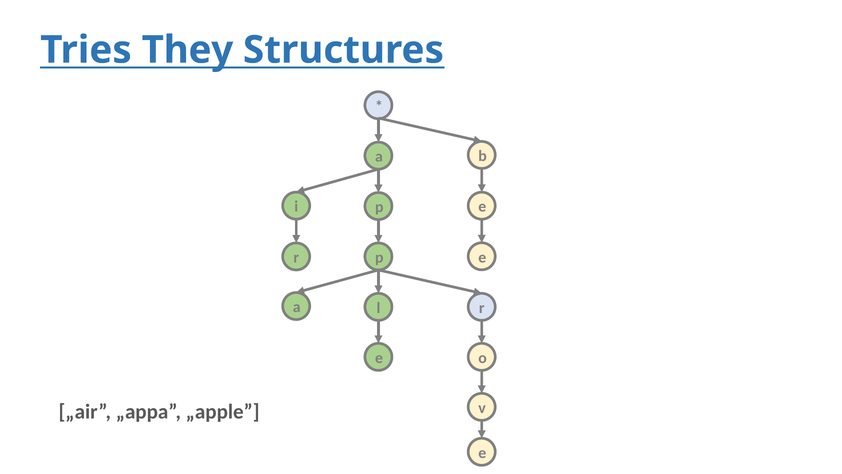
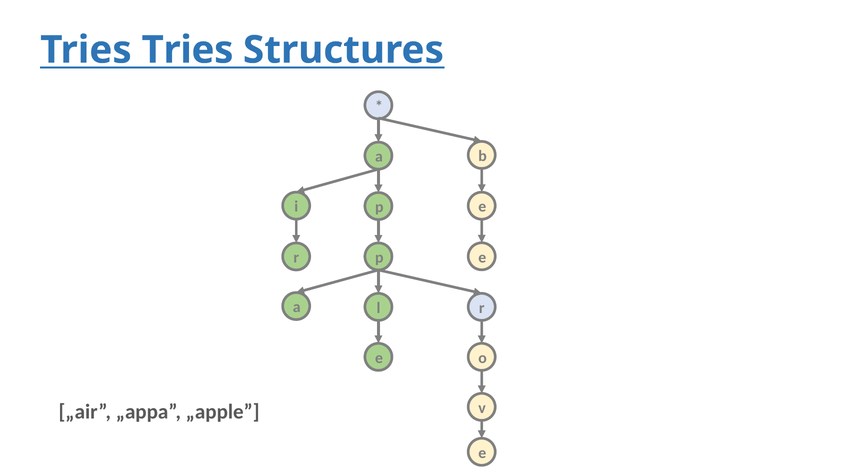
Tries They: They -> Tries (188, 50)
